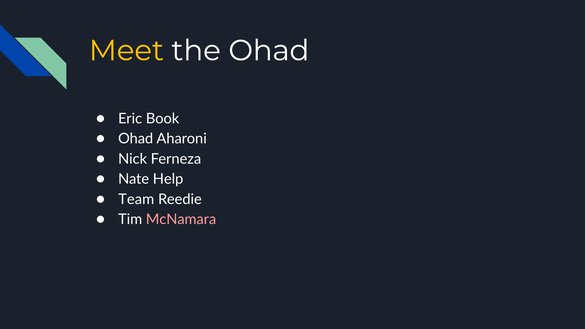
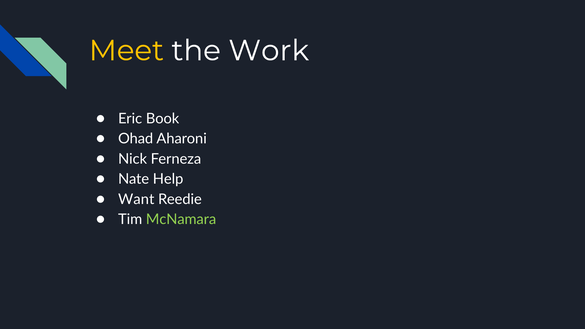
the Ohad: Ohad -> Work (269, 51)
Team: Team -> Want (136, 199)
McNamara colour: pink -> light green (181, 219)
